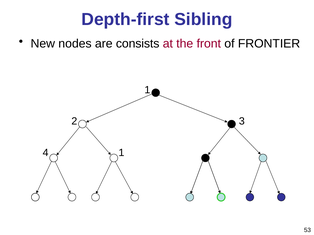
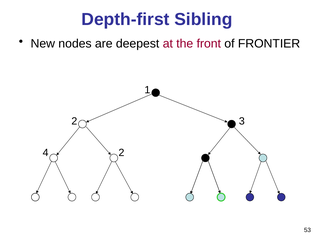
consists: consists -> deepest (138, 44)
4 1: 1 -> 2 (121, 153)
